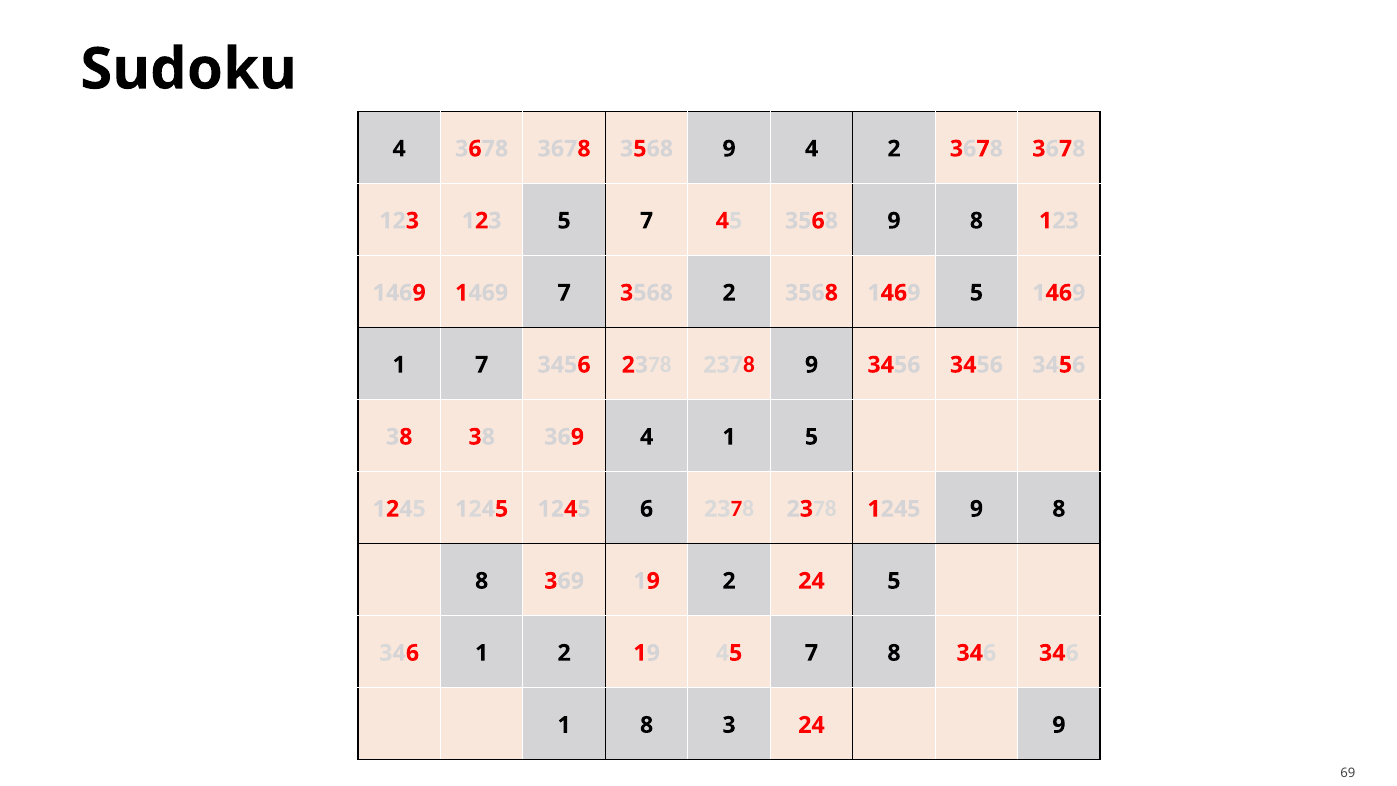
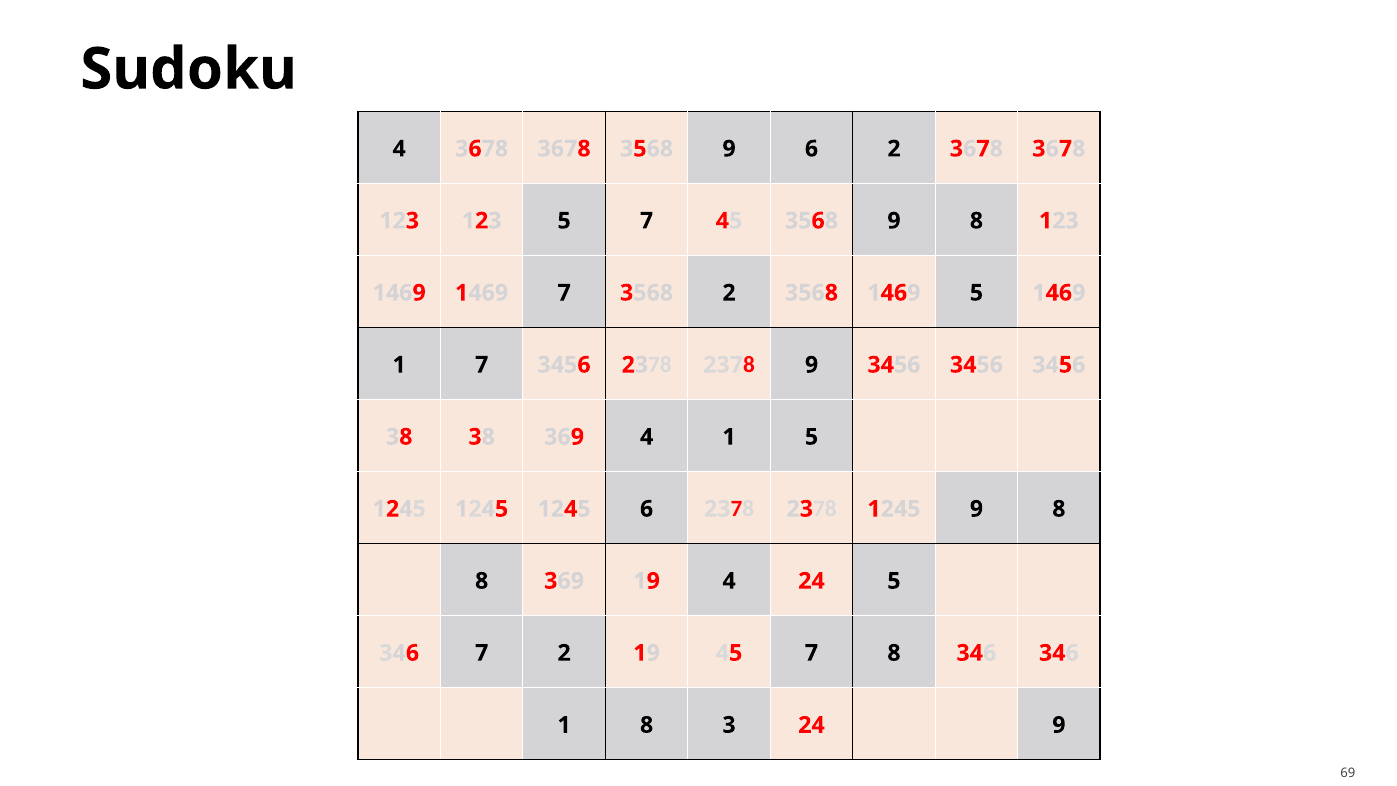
9 4: 4 -> 6 (812, 149)
19 2: 2 -> 4 (729, 581)
1: 1 -> 7 (482, 653)
